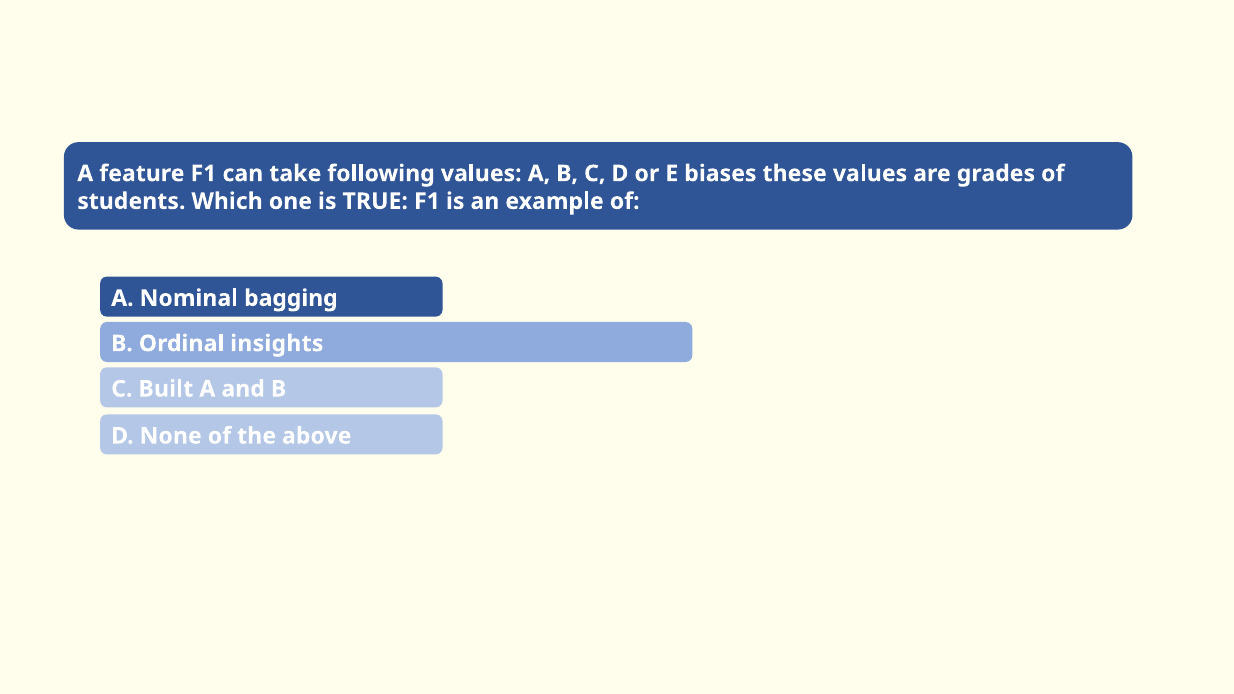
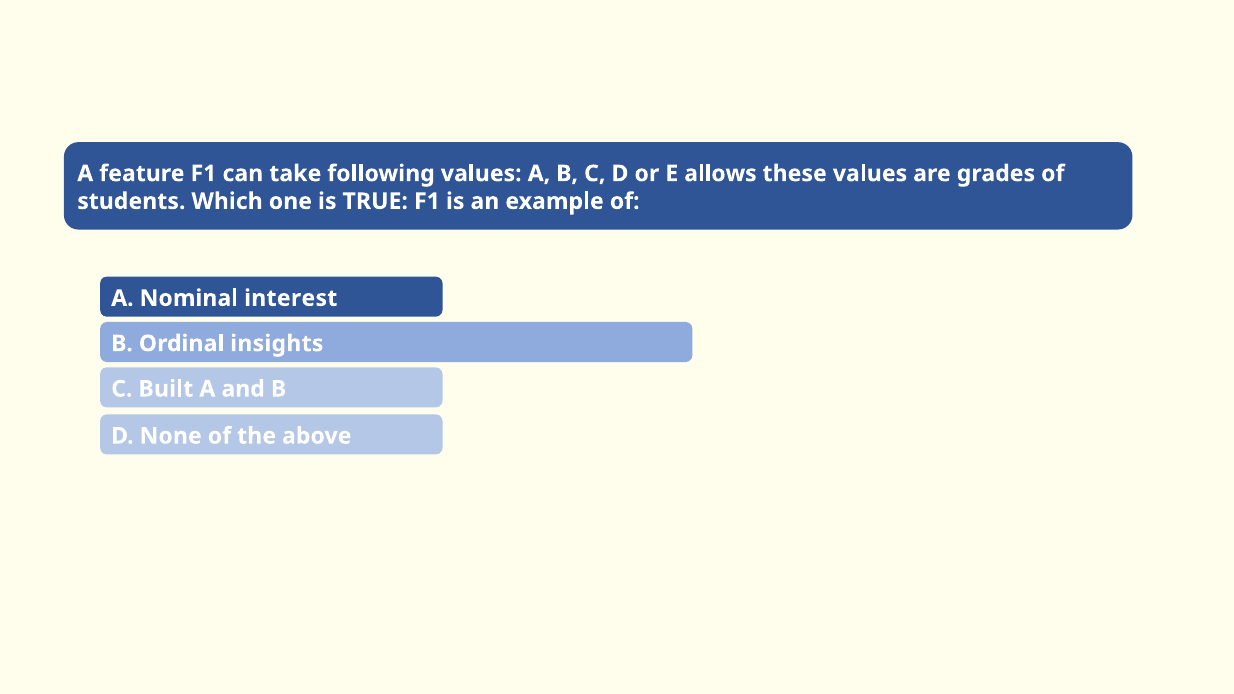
biases: biases -> allows (720, 174)
bagging: bagging -> interest (291, 298)
